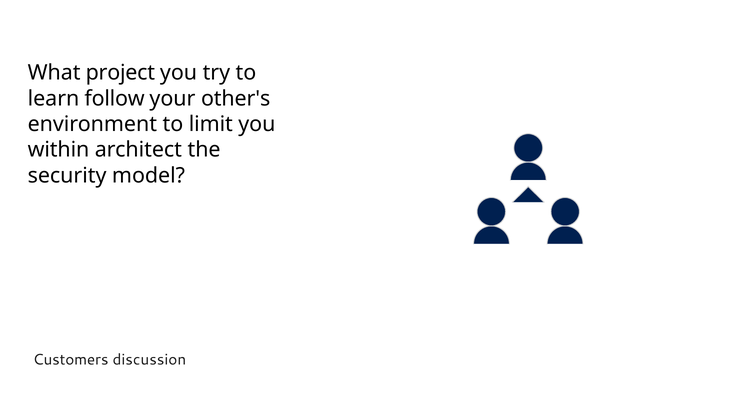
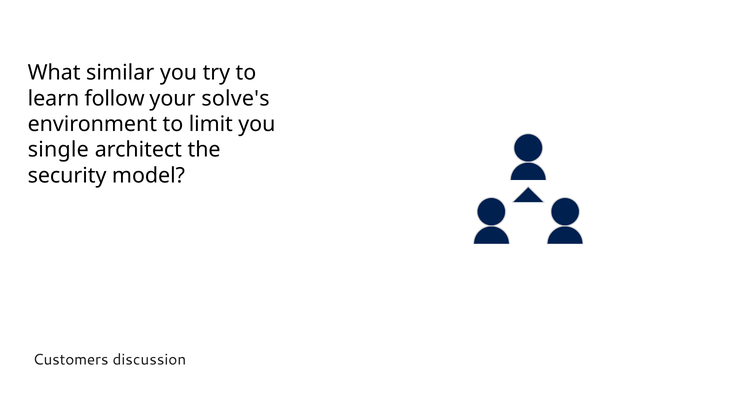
project: project -> similar (120, 73)
other's: other's -> solve's (235, 99)
within: within -> single (58, 150)
